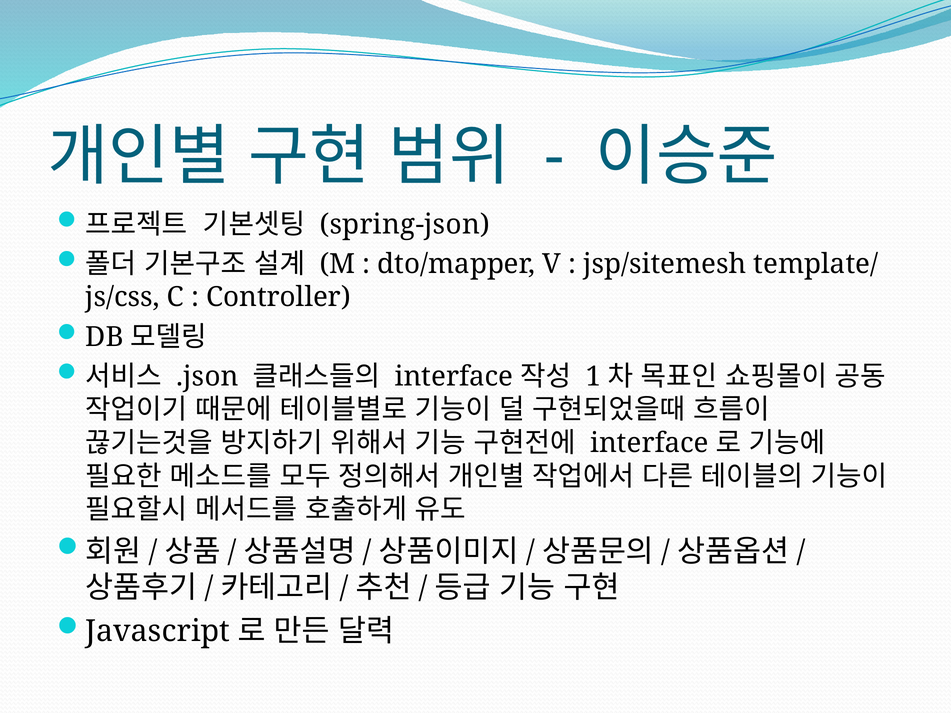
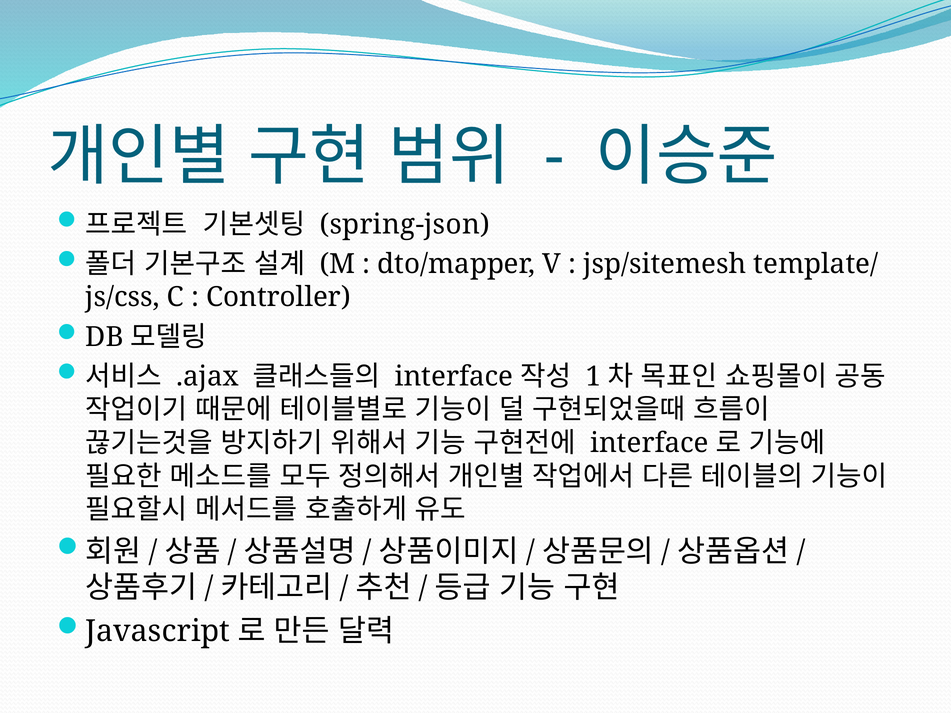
.json: .json -> .ajax (208, 377)
